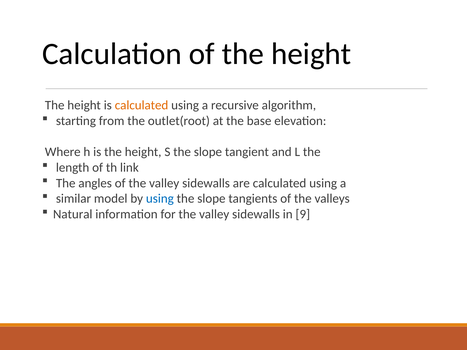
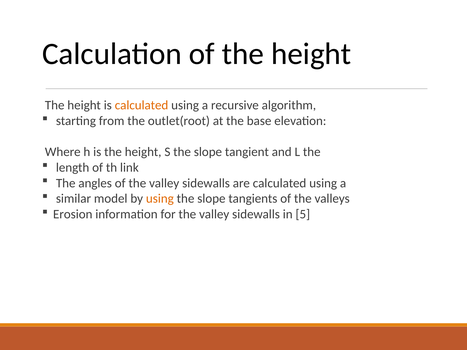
using colour: blue -> orange (160, 199)
Natural: Natural -> Erosion (73, 214)
9: 9 -> 5 (303, 214)
